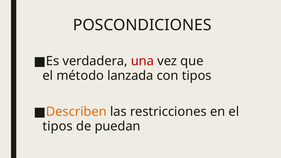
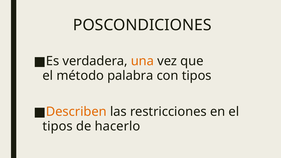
una colour: red -> orange (142, 61)
lanzada: lanzada -> palabra (130, 76)
puedan: puedan -> hacerlo (117, 126)
